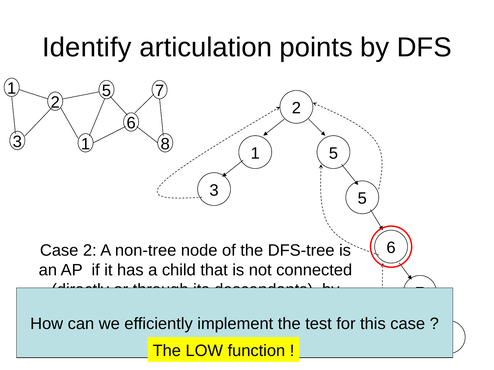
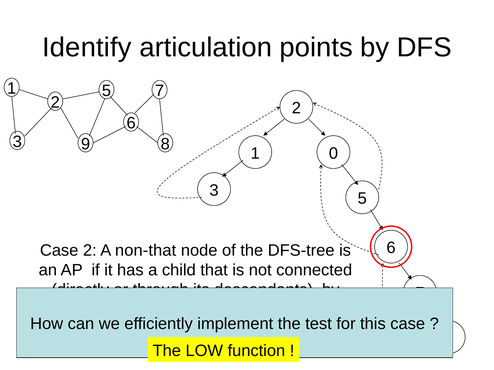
3 1: 1 -> 9 (86, 144)
5: 5 -> 0 (333, 153)
non-tree: non-tree -> non-that (146, 251)
